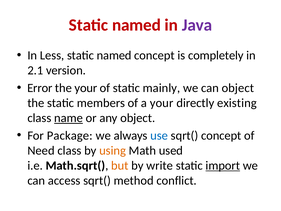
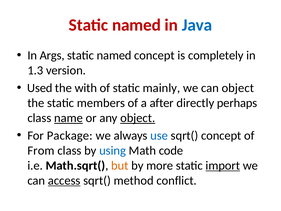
Java colour: purple -> blue (197, 25)
Less: Less -> Args (52, 55)
2.1: 2.1 -> 1.3 (35, 70)
Error: Error -> Used (40, 88)
the your: your -> with (86, 88)
a your: your -> after (162, 103)
existing: existing -> perhaps (237, 103)
object underline: none -> present (138, 118)
Need: Need -> From (41, 150)
using colour: orange -> blue (113, 150)
used: used -> code (171, 150)
write: write -> more (160, 165)
access underline: none -> present (64, 180)
